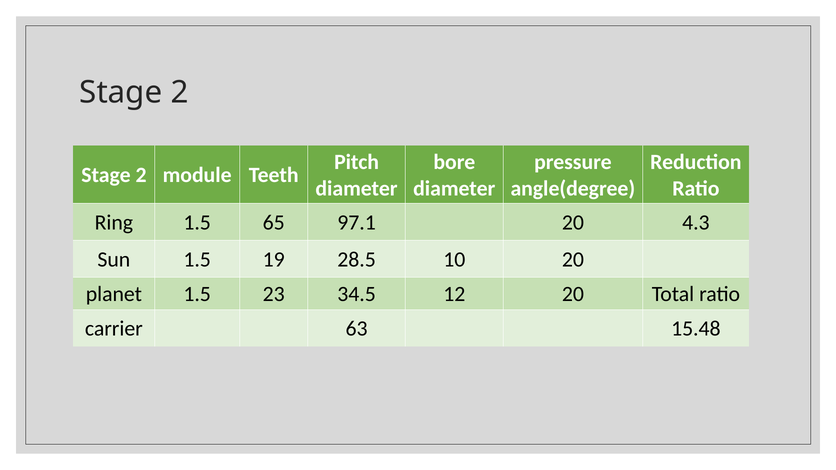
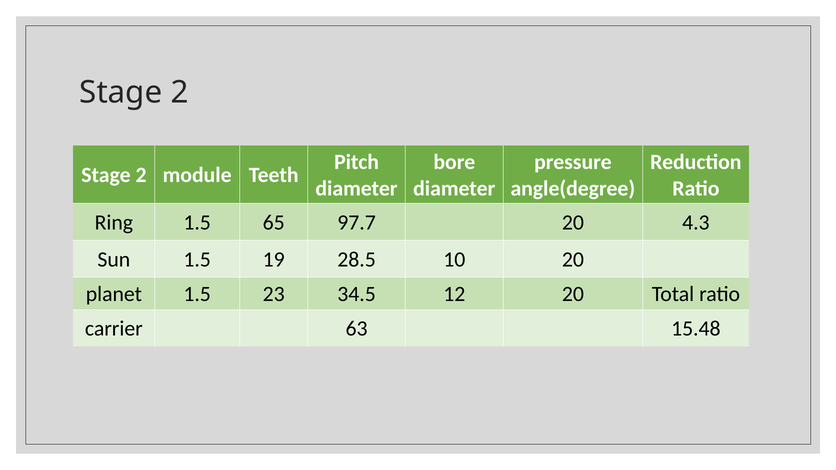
97.1: 97.1 -> 97.7 (357, 223)
